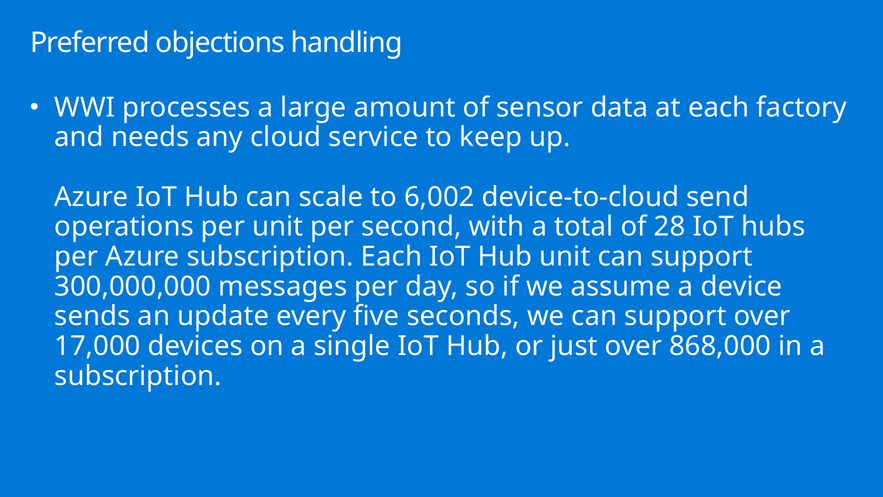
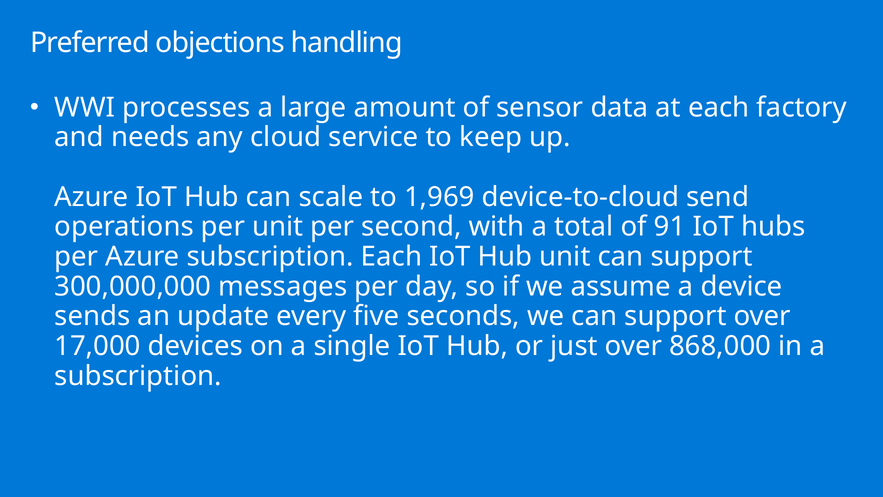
6,002: 6,002 -> 1,969 (439, 197)
28: 28 -> 91 (670, 227)
